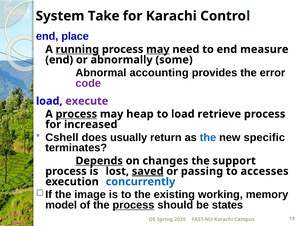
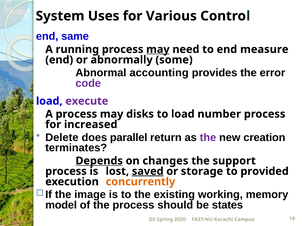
Take: Take -> Uses (104, 16)
for Karachi: Karachi -> Various (171, 16)
place: place -> same (75, 36)
running underline: present -> none (77, 49)
process underline: present -> none (76, 114)
heap: heap -> disks (140, 114)
retrieve: retrieve -> number (219, 114)
Cshell: Cshell -> Delete (62, 138)
usually: usually -> parallel (129, 138)
the colour: blue -> purple (208, 138)
specific: specific -> creation (264, 138)
passing: passing -> storage (202, 172)
accesses: accesses -> provided (265, 172)
concurrently colour: blue -> orange (140, 182)
process underline: present -> none (133, 206)
